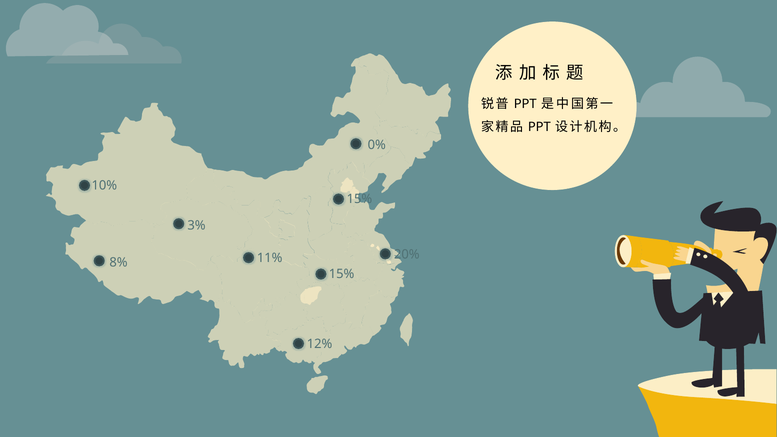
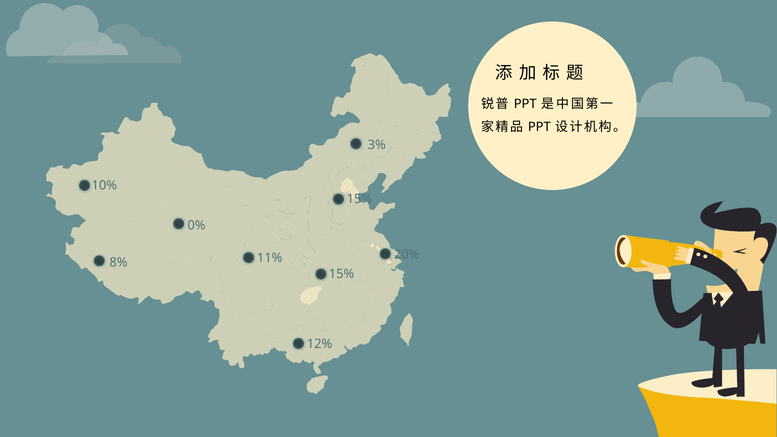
0%: 0% -> 3% (377, 145)
3%: 3% -> 0% (196, 226)
